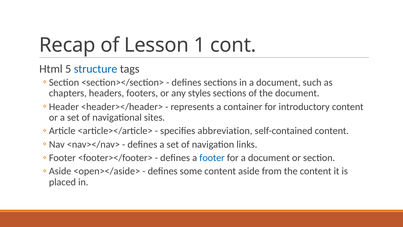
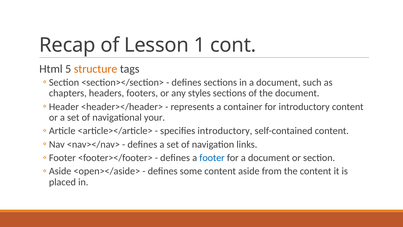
structure colour: blue -> orange (96, 69)
sites: sites -> your (155, 117)
specifies abbreviation: abbreviation -> introductory (225, 131)
